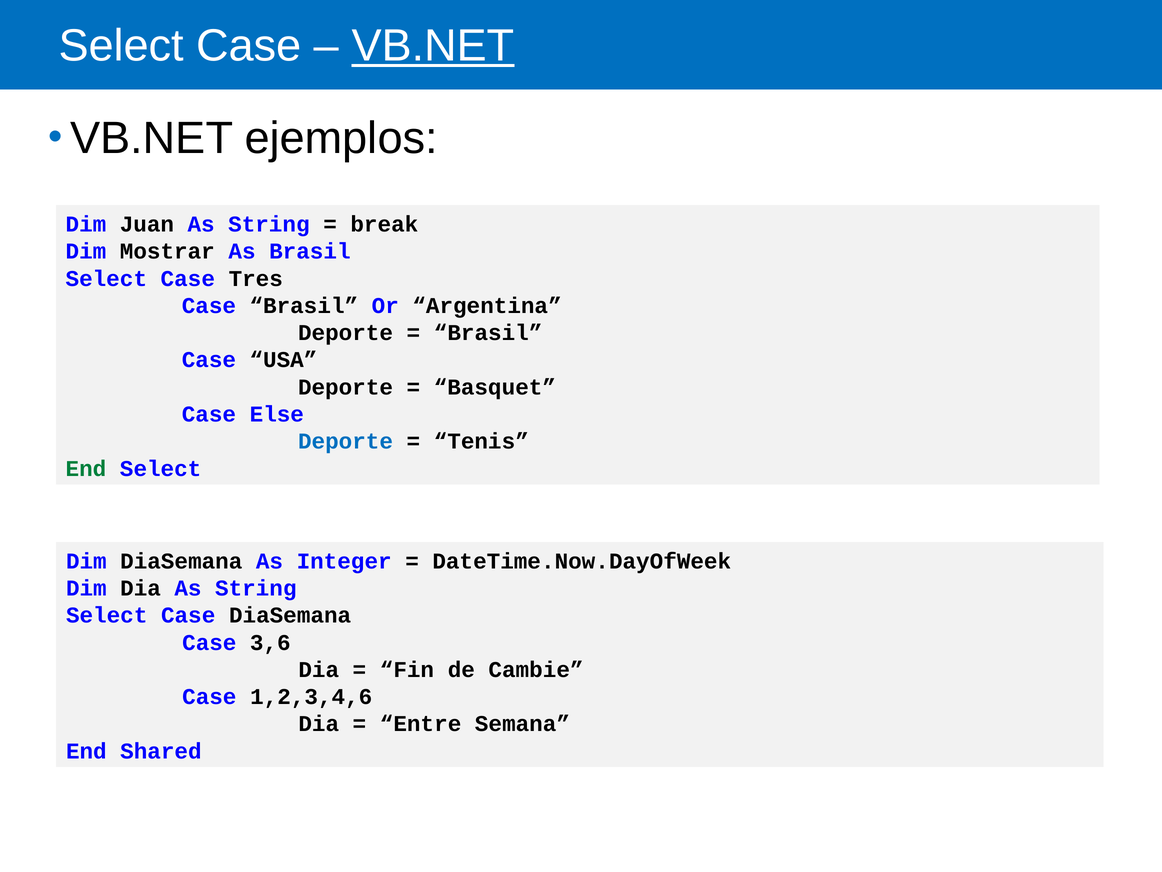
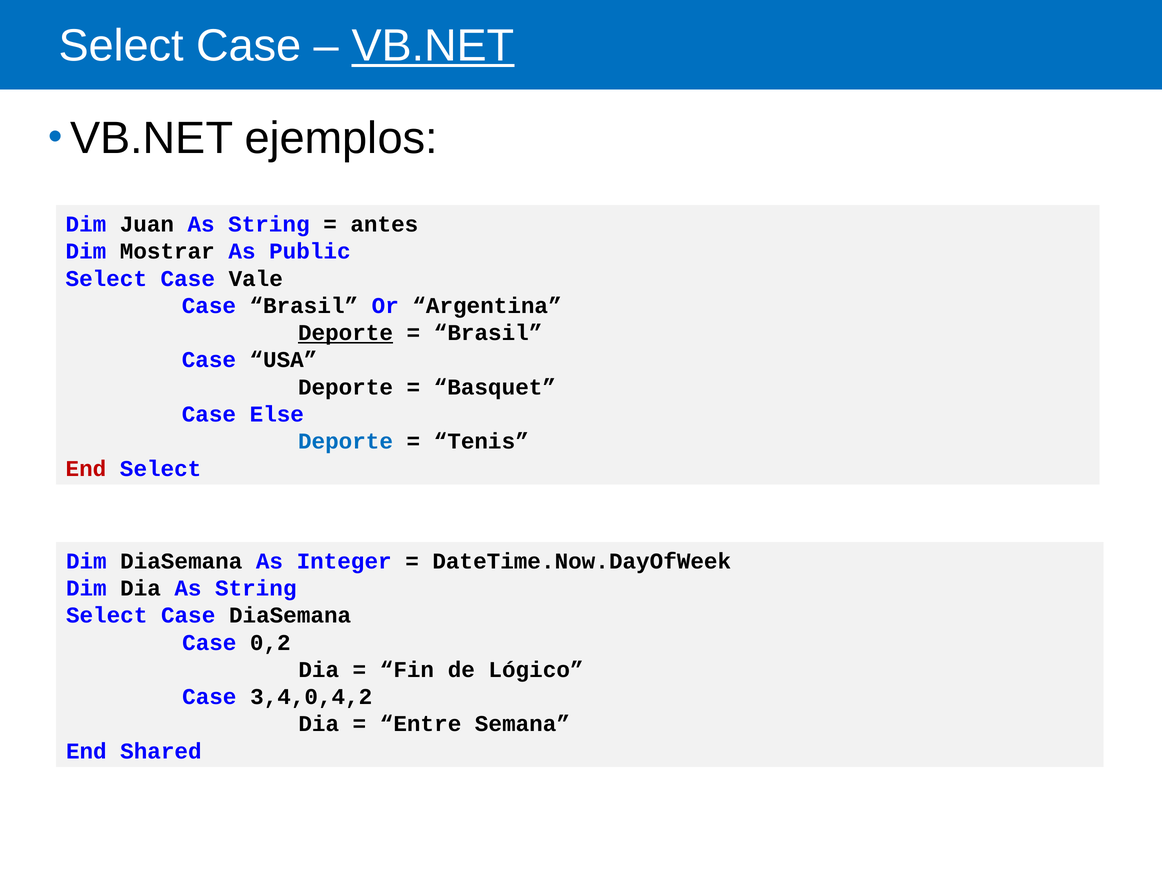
break: break -> antes (384, 224)
As Brasil: Brasil -> Public (310, 251)
Tres: Tres -> Vale (256, 278)
Deporte underline: none -> present (346, 333)
End colour: green -> red (86, 468)
3,6: 3,6 -> 0,2 (270, 642)
Cambie: Cambie -> Lógico (536, 669)
1,2,3,4,6: 1,2,3,4,6 -> 3,4,0,4,2 (311, 696)
